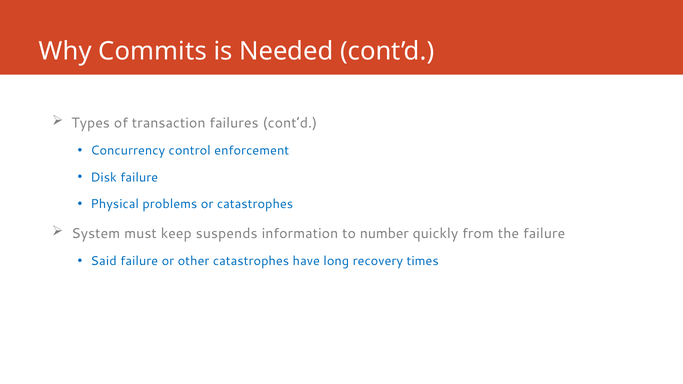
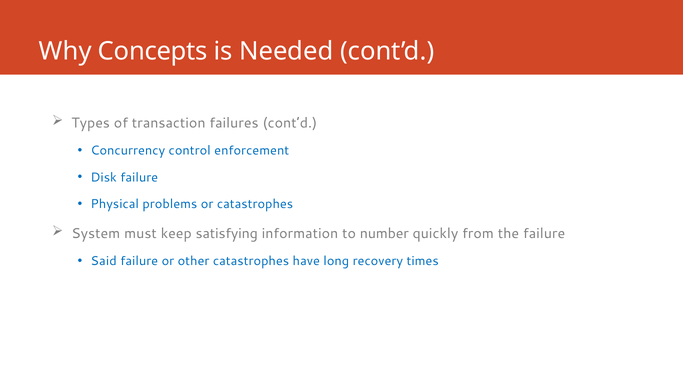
Commits: Commits -> Concepts (153, 52)
suspends: suspends -> satisfying (227, 233)
